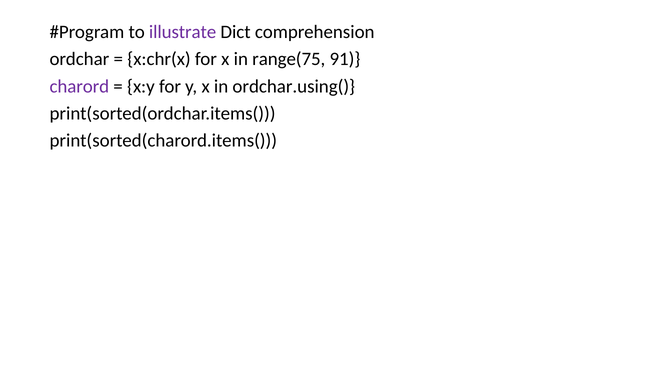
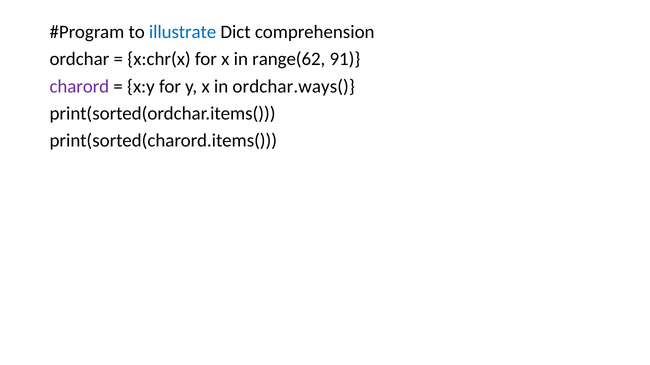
illustrate colour: purple -> blue (183, 32)
range(75: range(75 -> range(62 (289, 59)
ordchar.using(: ordchar.using( -> ordchar.ways( (294, 86)
